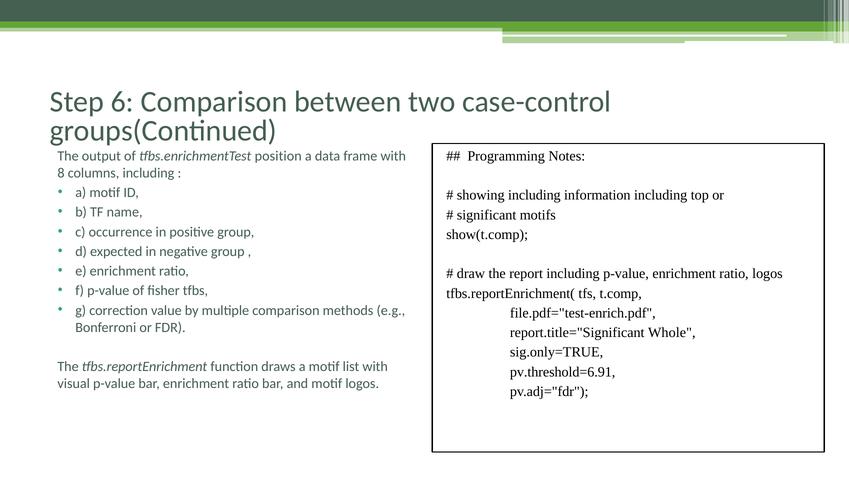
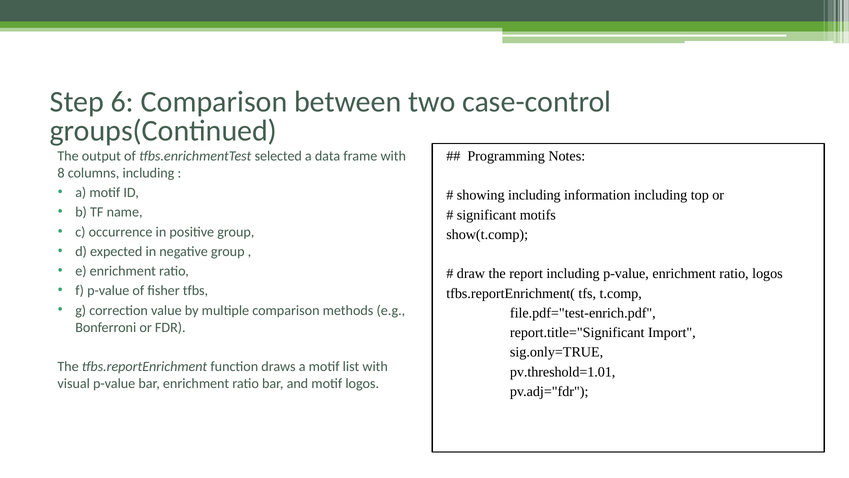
position: position -> selected (278, 156)
Whole: Whole -> Import (672, 332)
pv.threshold=6.91: pv.threshold=6.91 -> pv.threshold=1.01 (563, 372)
